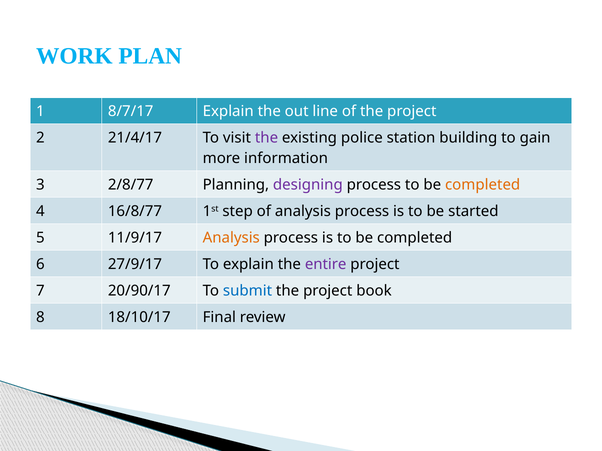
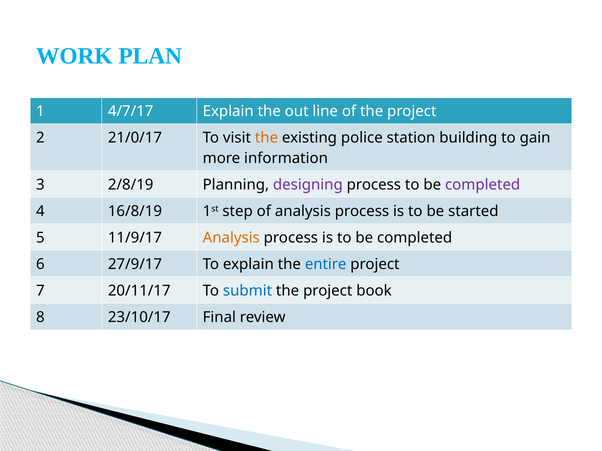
8/7/17: 8/7/17 -> 4/7/17 (131, 112)
21/4/17: 21/4/17 -> 21/0/17 (135, 138)
the colour: purple -> orange (267, 138)
2/8/77: 2/8/77 -> 2/8/19 (131, 185)
completed colour: orange -> purple (483, 185)
16/8/77: 16/8/77 -> 16/8/19 (135, 212)
entire colour: purple -> blue (326, 265)
20/90/17: 20/90/17 -> 20/11/17 (139, 291)
18/10/17: 18/10/17 -> 23/10/17 (139, 318)
